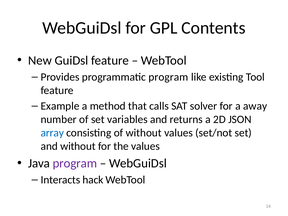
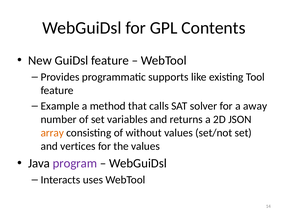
programmatic program: program -> supports (168, 77)
array colour: blue -> orange (52, 133)
and without: without -> vertices (78, 146)
hack: hack -> uses (93, 180)
